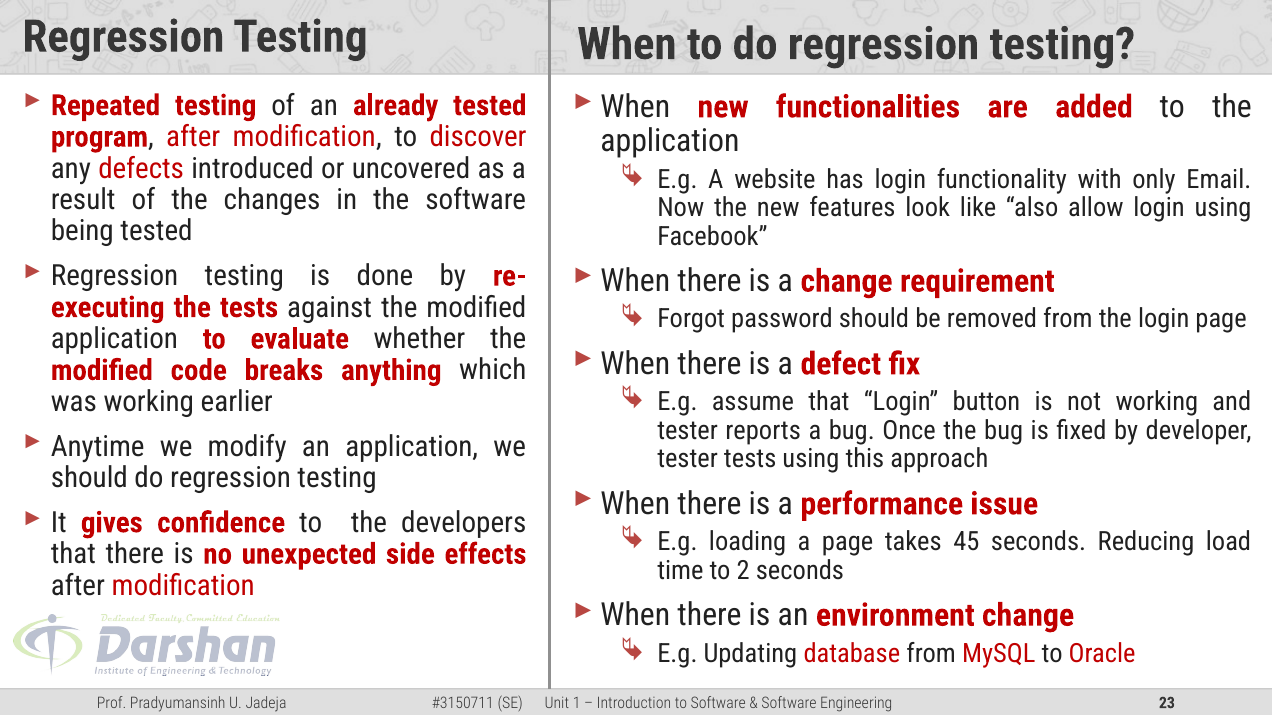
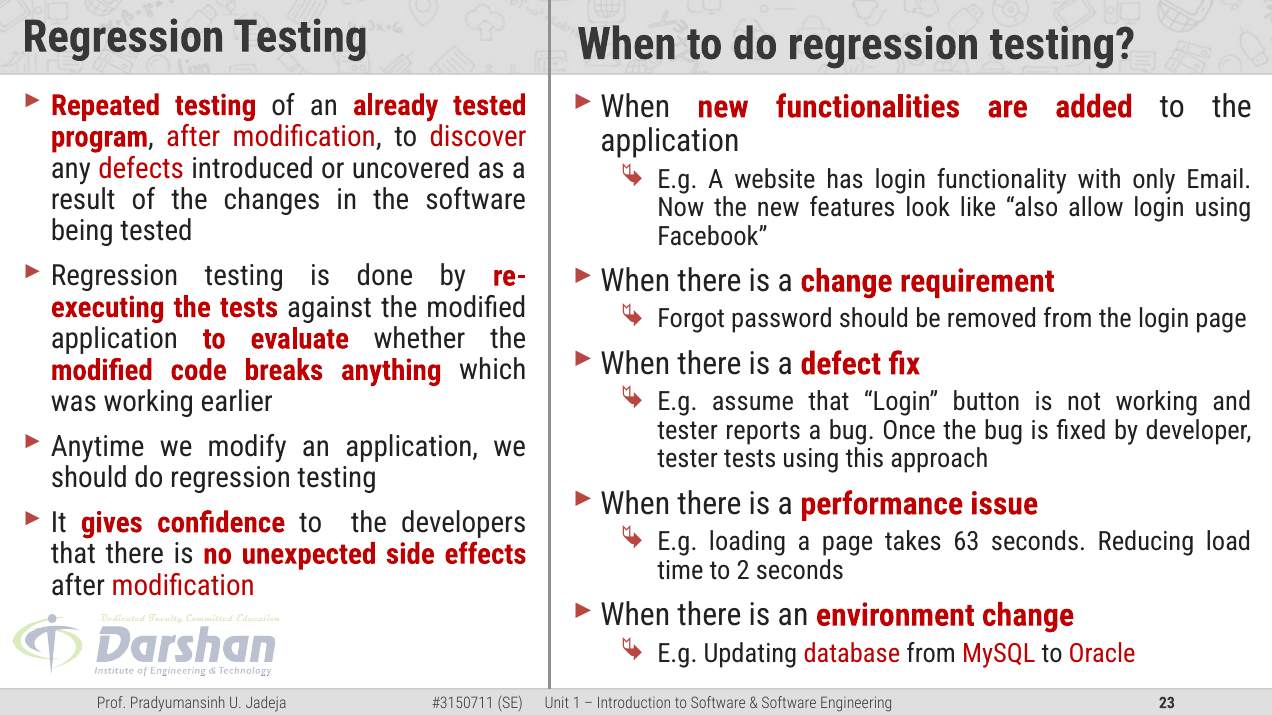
45: 45 -> 63 (966, 542)
